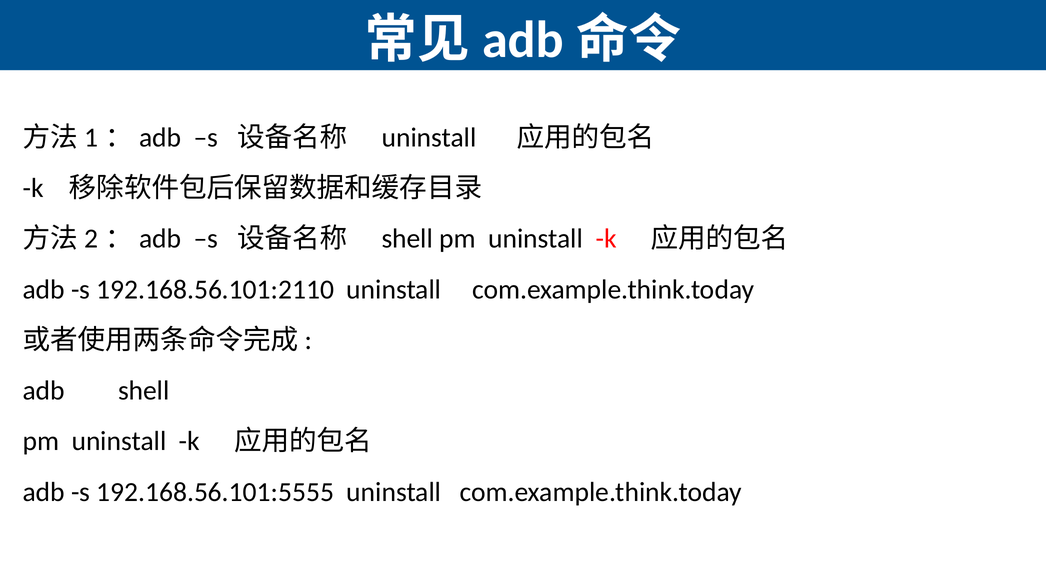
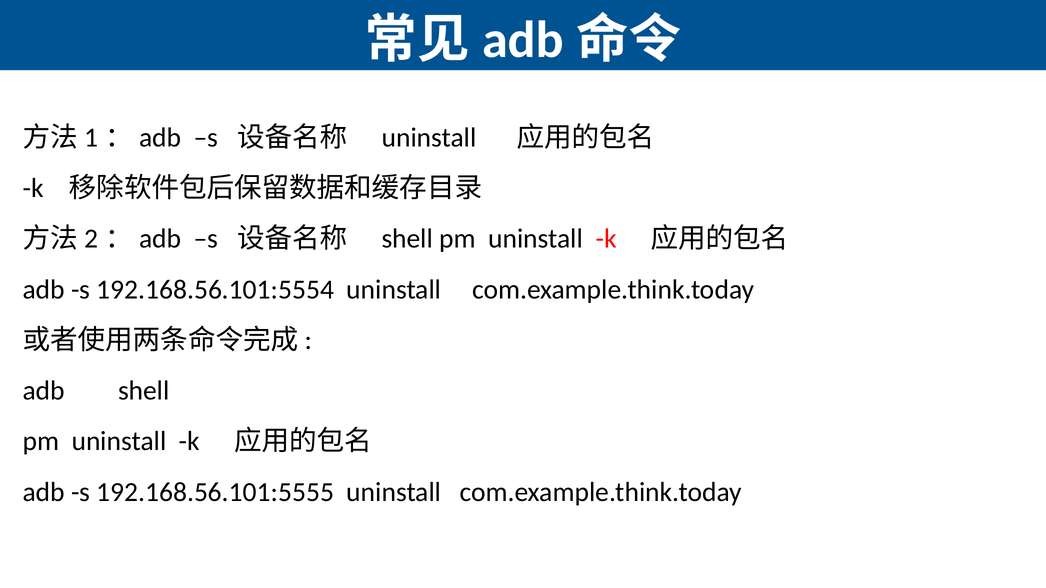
192.168.56.101:2110: 192.168.56.101:2110 -> 192.168.56.101:5554 (215, 290)
